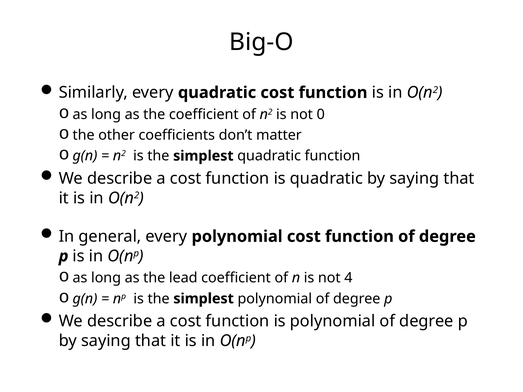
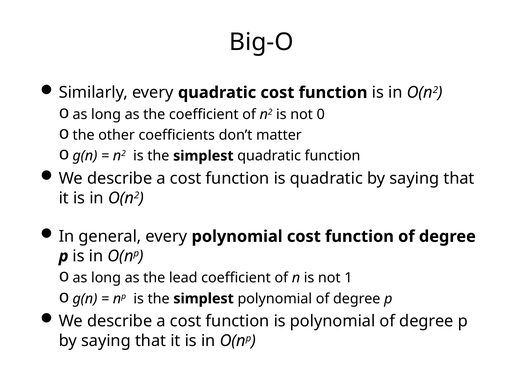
4: 4 -> 1 (348, 278)
